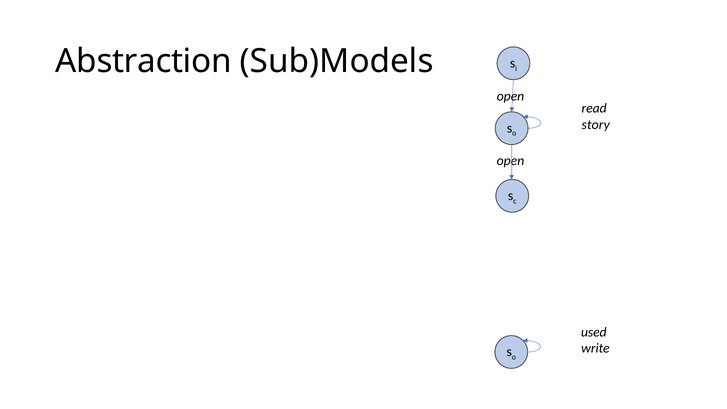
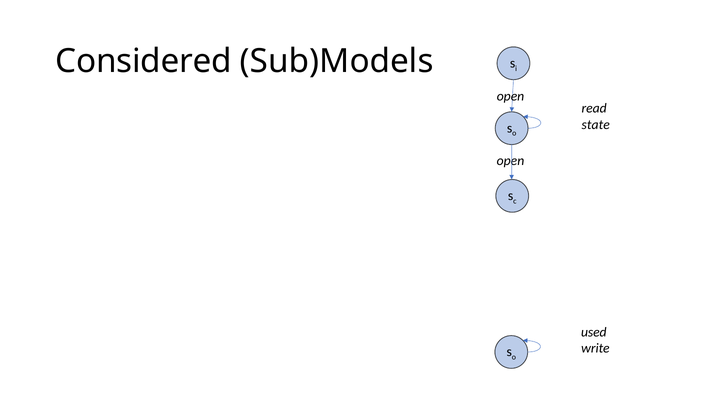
Abstraction: Abstraction -> Considered (144, 61)
story: story -> state (596, 125)
